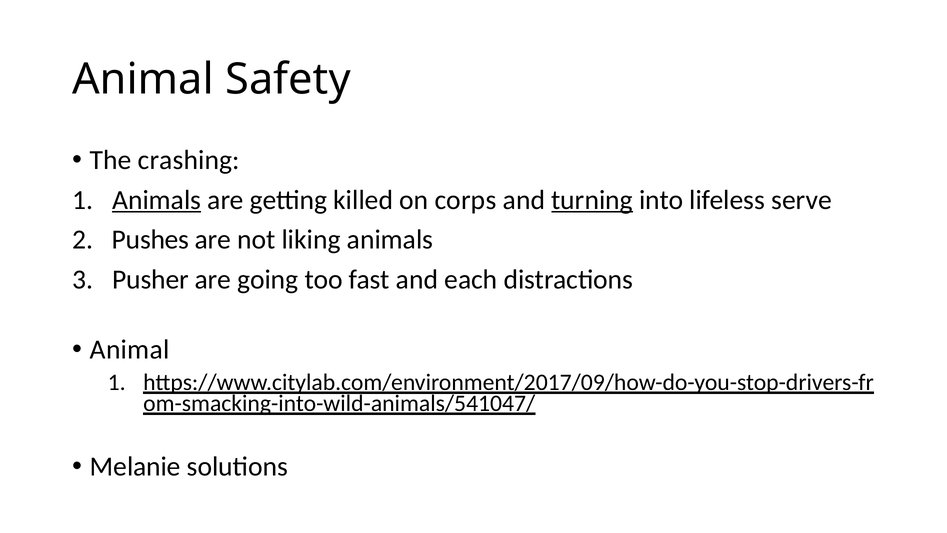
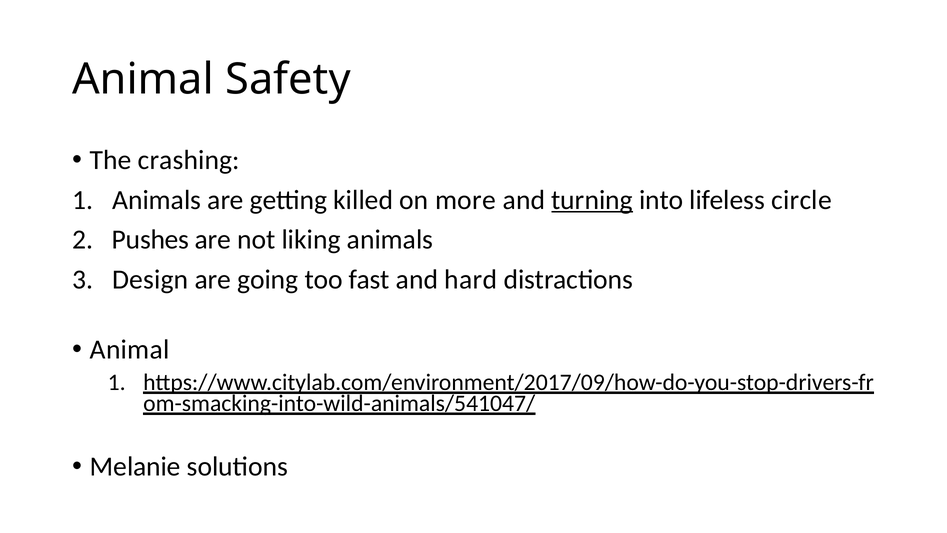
Animals underline: present -> none (157, 200)
corps: corps -> more (465, 200)
serve: serve -> circle (801, 200)
Pusher: Pusher -> Design (150, 279)
each: each -> hard (471, 279)
